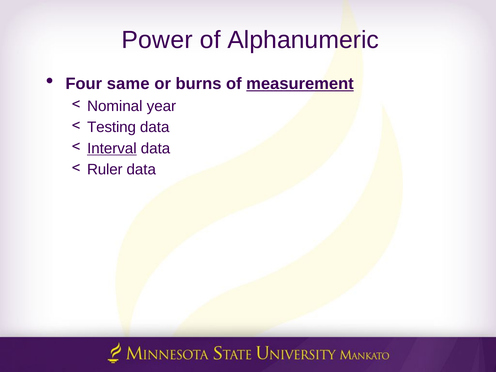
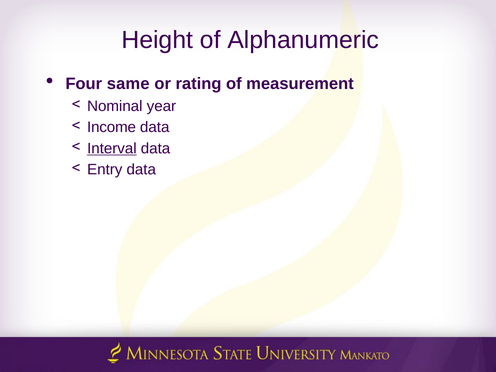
Power: Power -> Height (157, 40)
burns: burns -> rating (198, 84)
measurement underline: present -> none (300, 84)
Testing: Testing -> Income (112, 127)
Ruler: Ruler -> Entry (105, 170)
